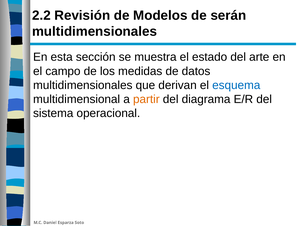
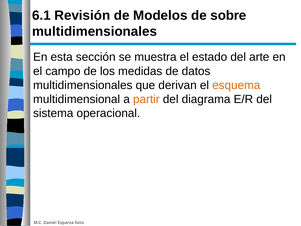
2.2: 2.2 -> 6.1 (41, 15)
serán: serán -> sobre (228, 15)
esquema colour: blue -> orange (236, 85)
